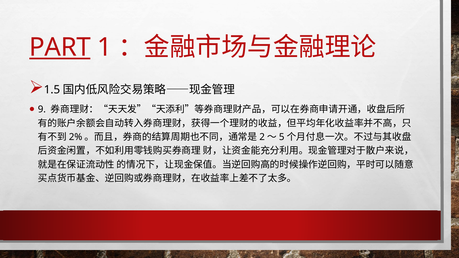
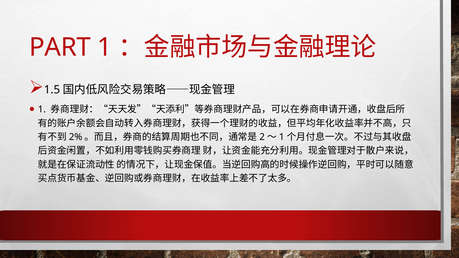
PART underline: present -> none (60, 47)
9: 9 -> 1 (42, 110)
5: 5 -> 1 (282, 137)
